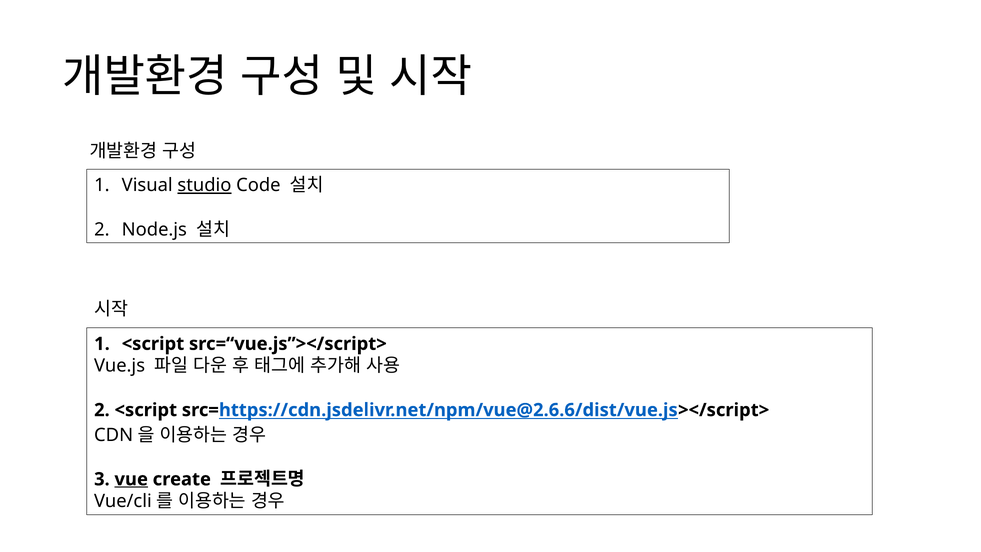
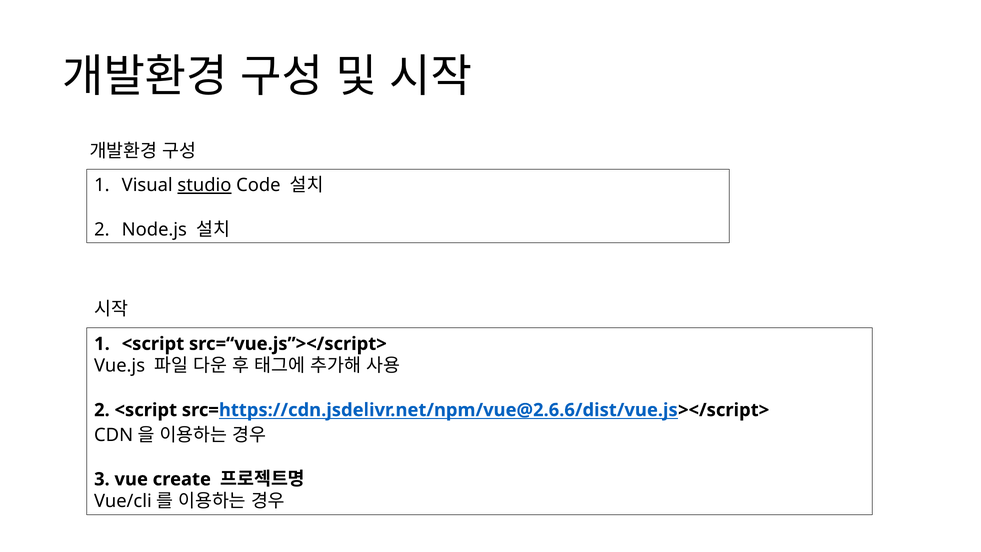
vue underline: present -> none (131, 479)
